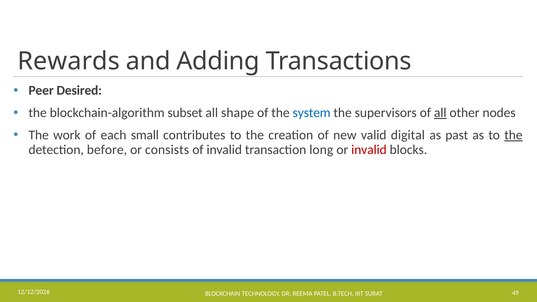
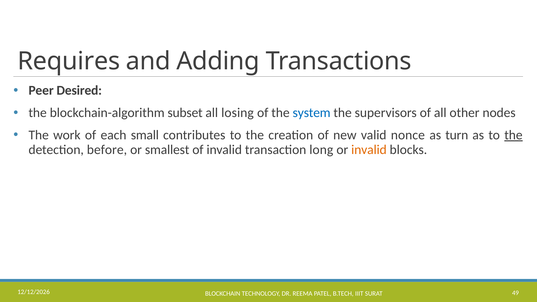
Rewards: Rewards -> Requires (69, 61)
shape: shape -> losing (238, 113)
all underline: present -> none (440, 113)
digital: digital -> nonce (408, 135)
past: past -> turn (457, 135)
consists: consists -> smallest (167, 150)
invalid colour: red -> orange (369, 150)
